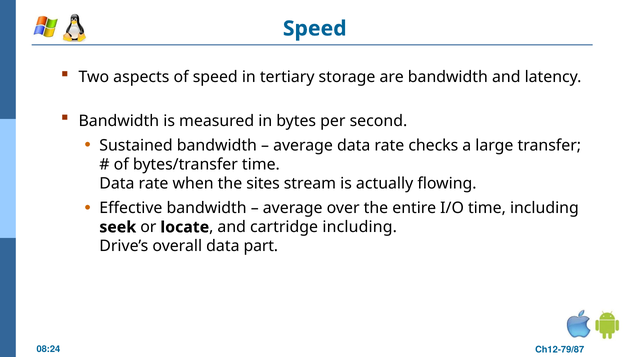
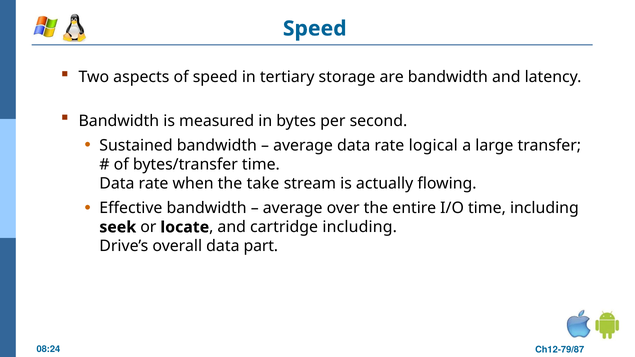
checks: checks -> logical (433, 146)
sites: sites -> take (263, 184)
